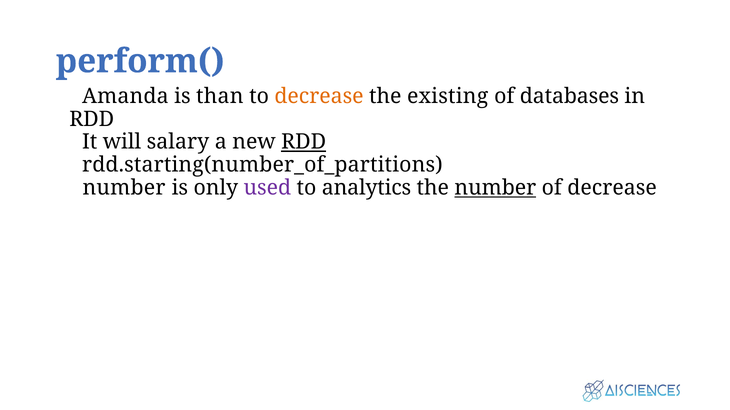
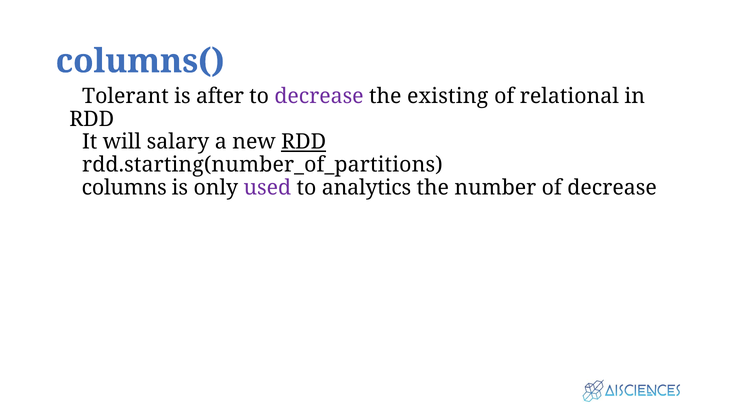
perform(: perform( -> columns( (140, 61)
Amanda: Amanda -> Tolerant (125, 96)
than: than -> after (220, 96)
decrease colour: orange -> purple (319, 96)
databases: databases -> relational (569, 96)
number: number -> columns (124, 188)
number underline: present -> none (495, 188)
